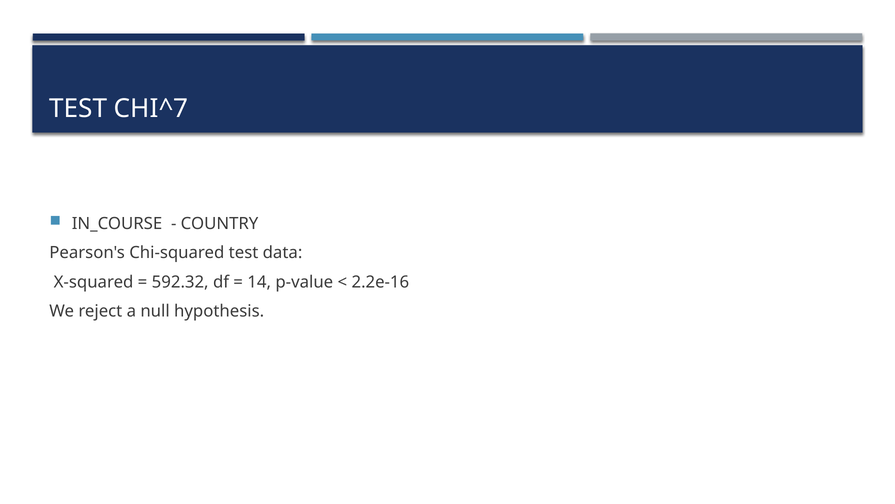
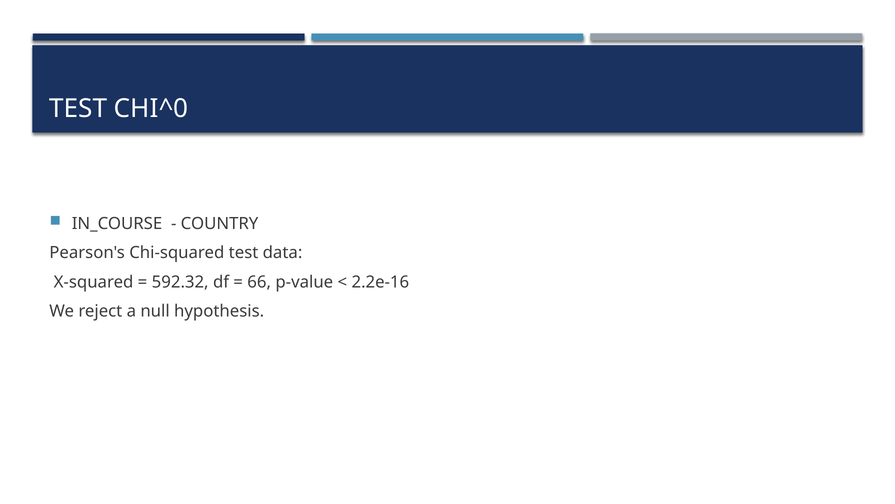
CHI^7: CHI^7 -> CHI^0 (151, 109)
14: 14 -> 66 (259, 282)
